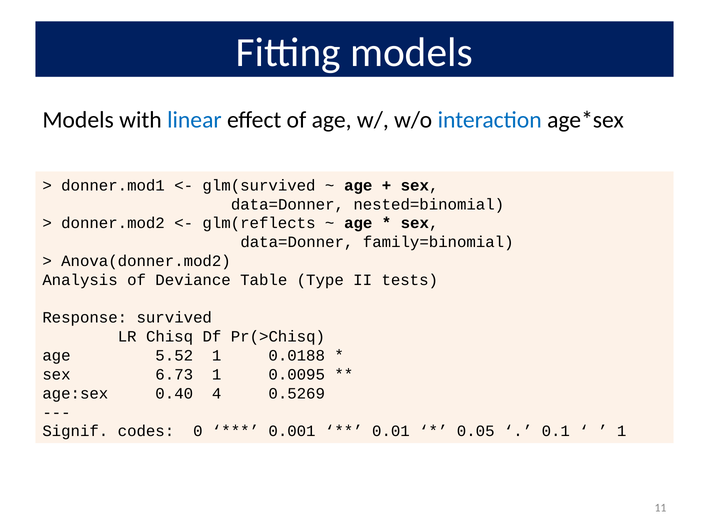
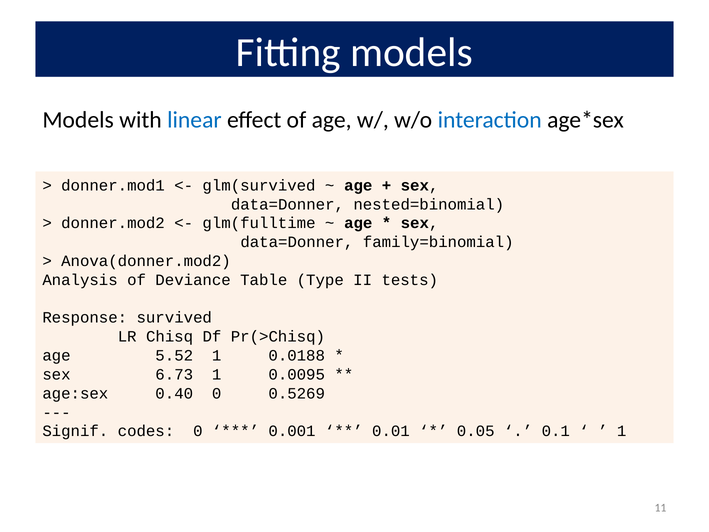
glm(reflects: glm(reflects -> glm(fulltime (259, 223)
0.40 4: 4 -> 0 (217, 393)
